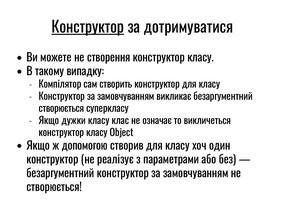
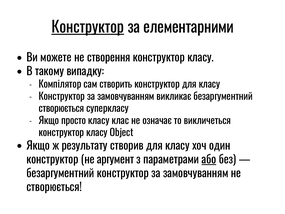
дотримуватися: дотримуватися -> елементарними (189, 27)
дужки: дужки -> просто (74, 121)
допомогою: допомогою -> результату (85, 146)
реалізує: реалізує -> аргумент (115, 159)
або underline: none -> present (209, 159)
